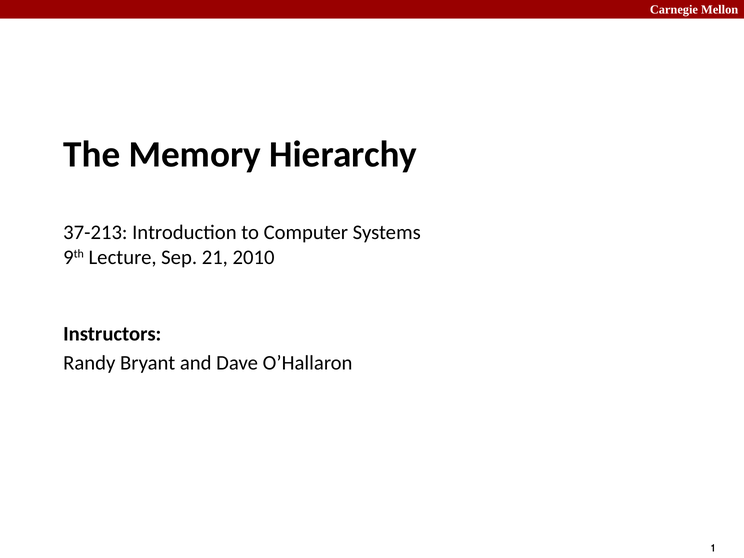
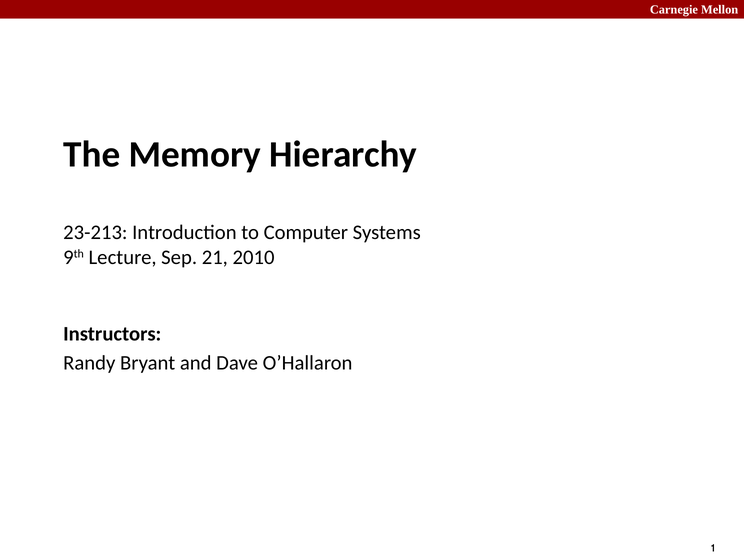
37-213: 37-213 -> 23-213 (95, 232)
